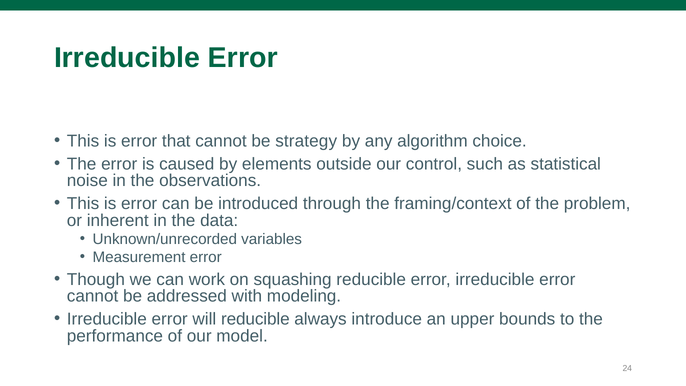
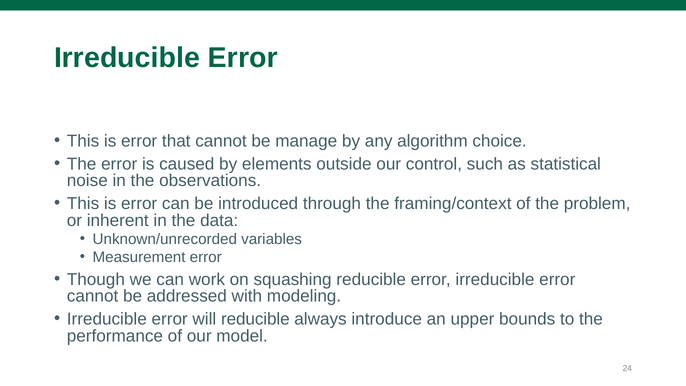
strategy: strategy -> manage (306, 141)
